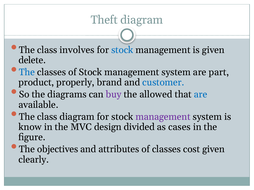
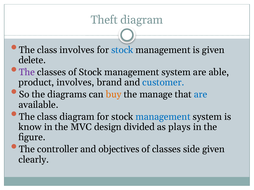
The colour: blue -> purple (27, 72)
part: part -> able (219, 72)
product properly: properly -> involves (75, 83)
buy colour: purple -> orange (114, 95)
allowed: allowed -> manage (156, 95)
management colour: purple -> blue (163, 117)
cases: cases -> plays (179, 127)
objectives: objectives -> controller (58, 150)
attributes: attributes -> objectives (119, 150)
cost: cost -> side (192, 150)
